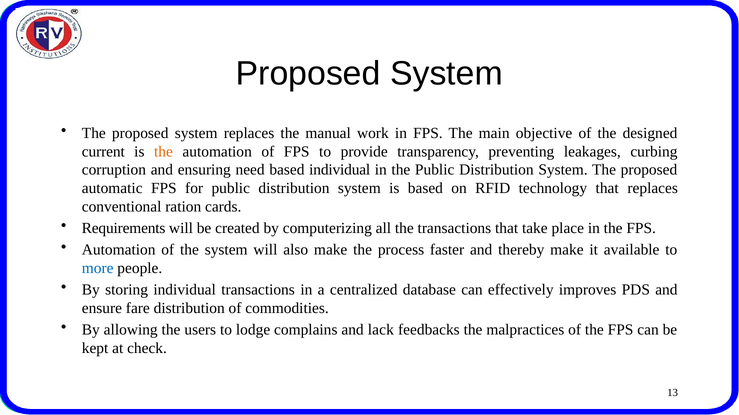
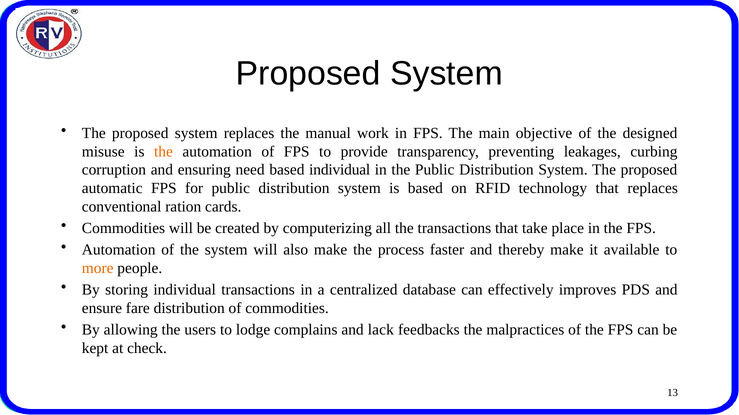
current: current -> misuse (103, 152)
Requirements: Requirements -> Commodities (123, 229)
more colour: blue -> orange (98, 269)
